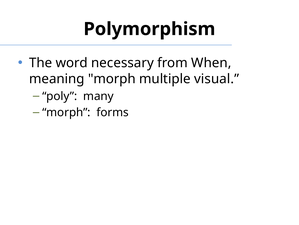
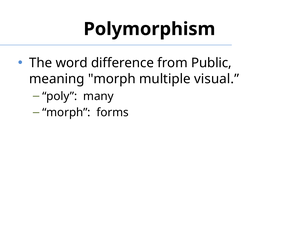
necessary: necessary -> difference (123, 63)
When: When -> Public (211, 63)
